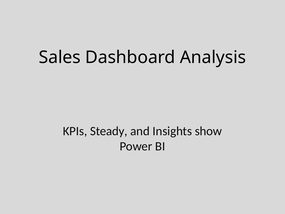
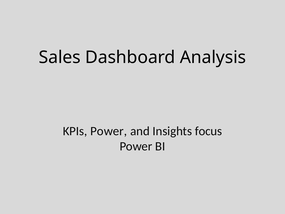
KPIs Steady: Steady -> Power (109, 131)
show: show -> focus (208, 131)
